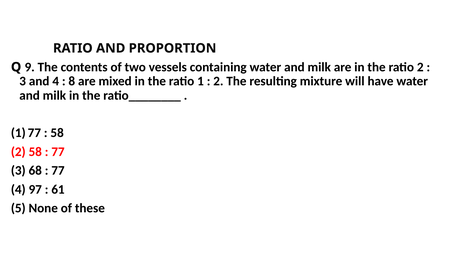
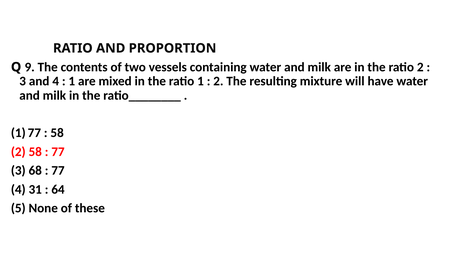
8: 8 -> 1 (72, 81)
97: 97 -> 31 (35, 189)
61: 61 -> 64 (58, 189)
